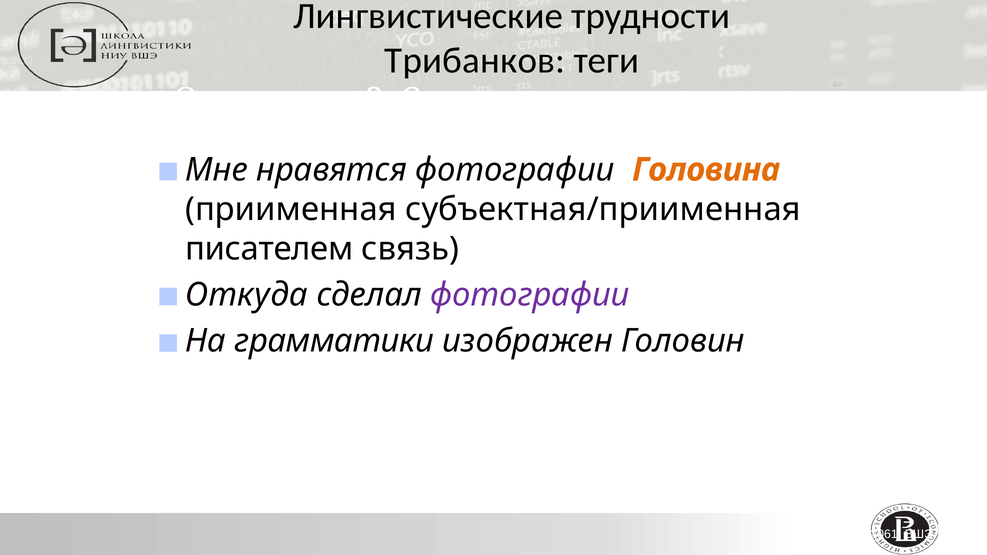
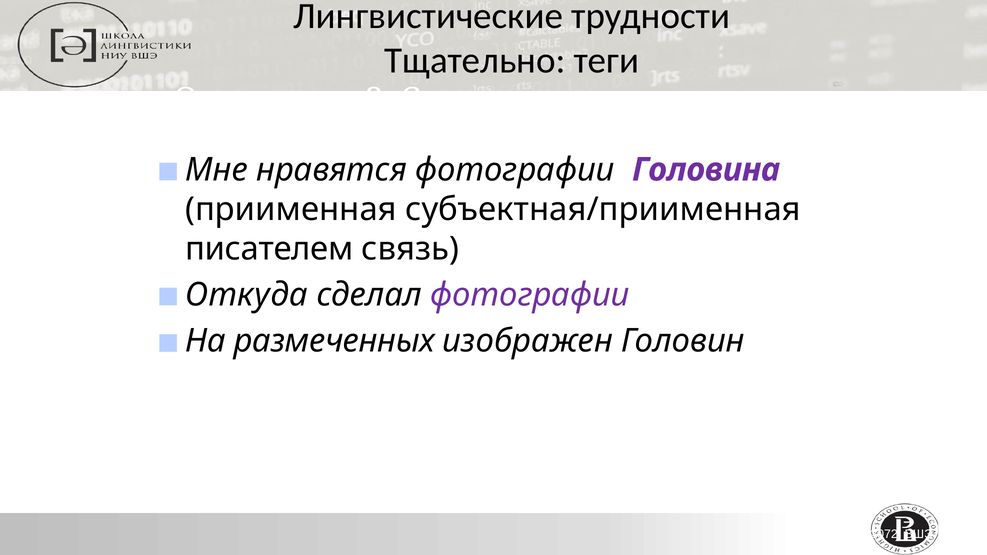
Трибанков: Трибанков -> Тщательно (475, 60)
Головина colour: orange -> purple (706, 170)
грамматики: грамматики -> размеченных (334, 341)
2061: 2061 -> 2072 (886, 534)
